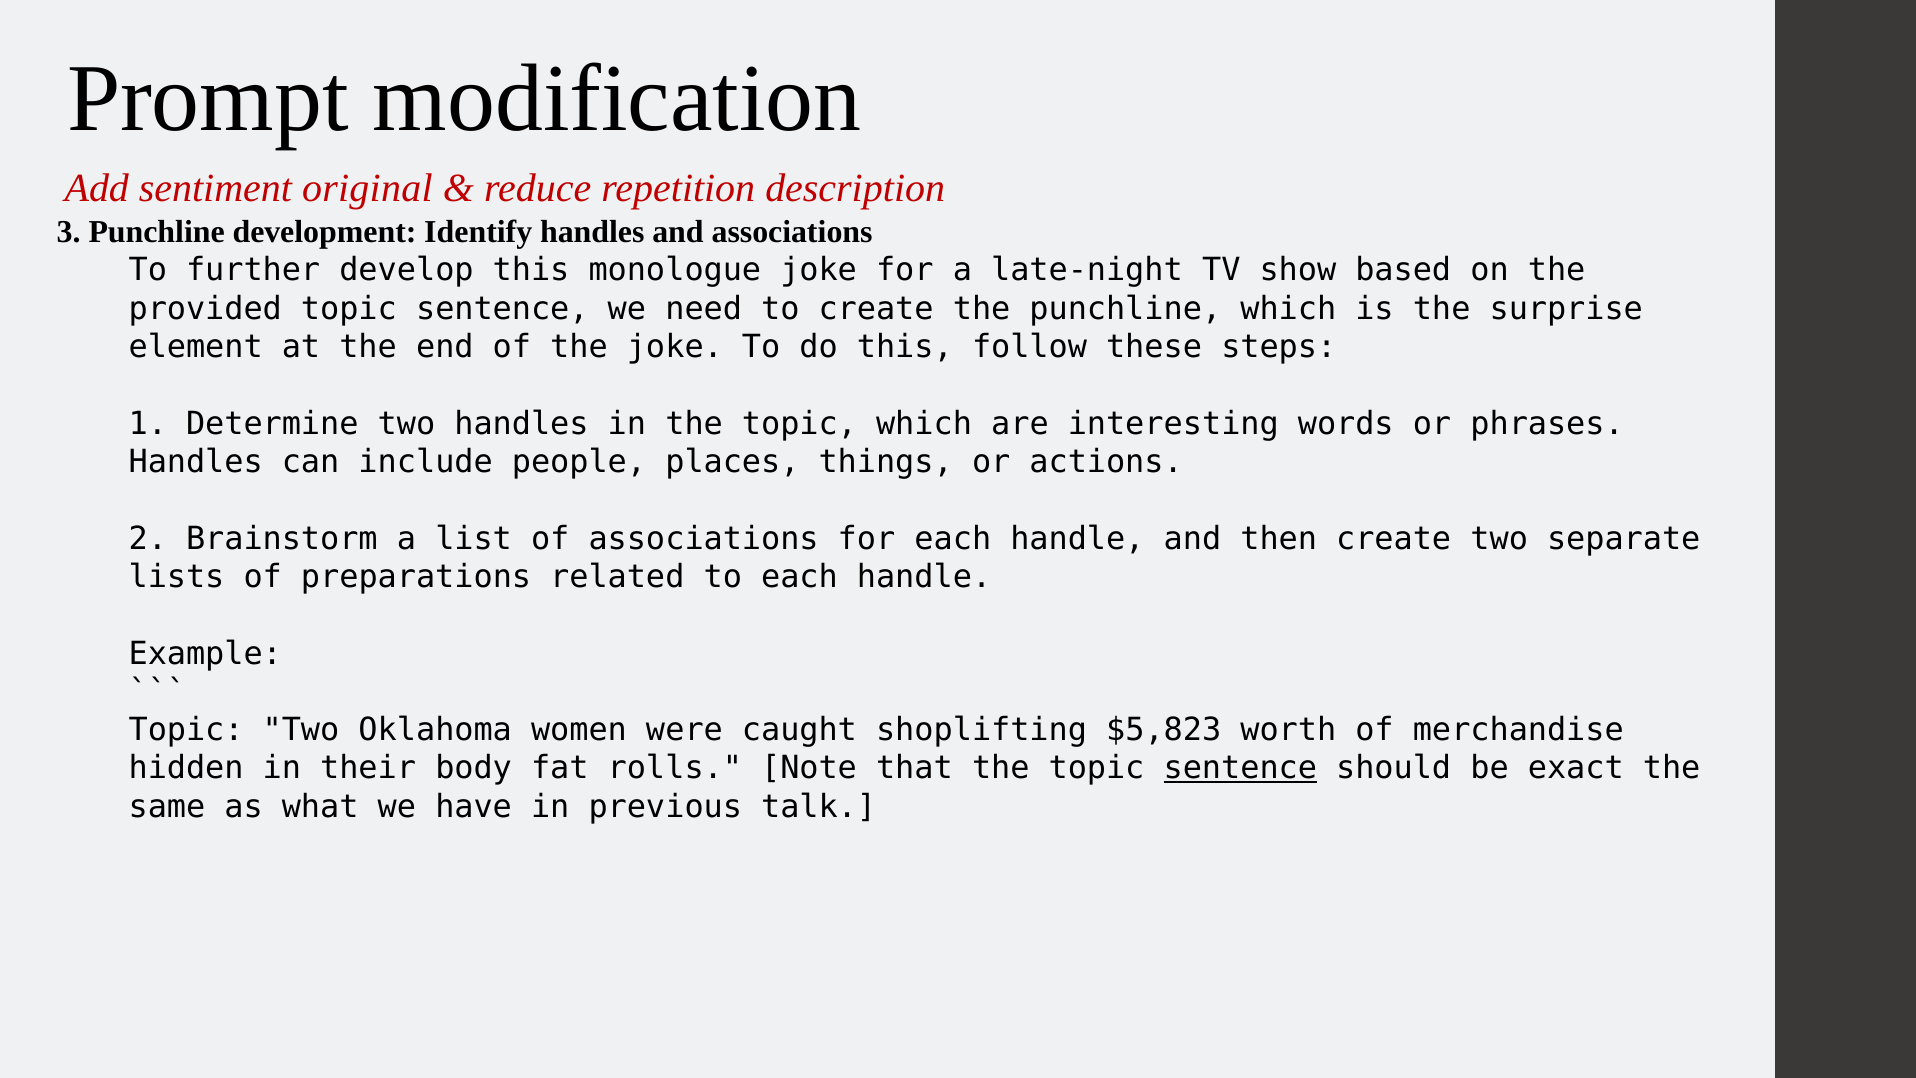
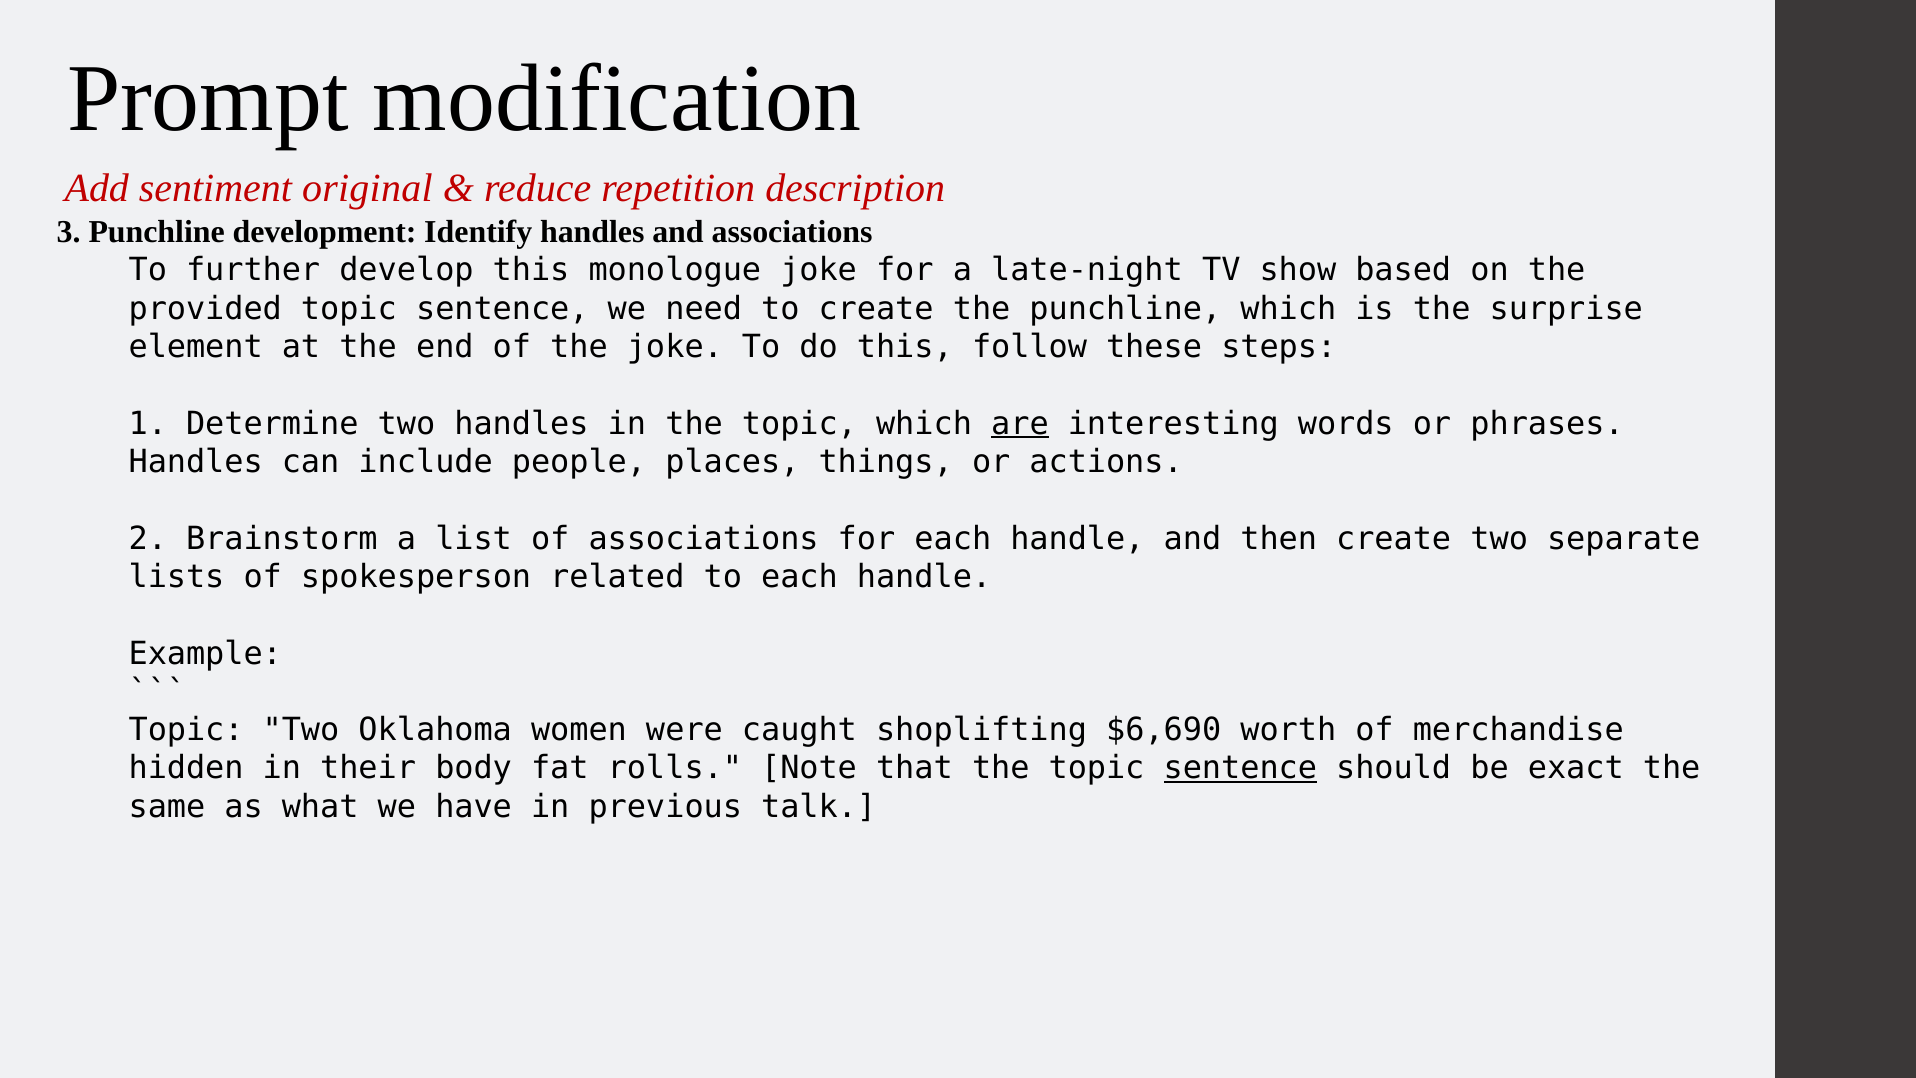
are underline: none -> present (1020, 424)
preparations: preparations -> spokesperson (416, 577)
$5,823: $5,823 -> $6,690 (1164, 730)
